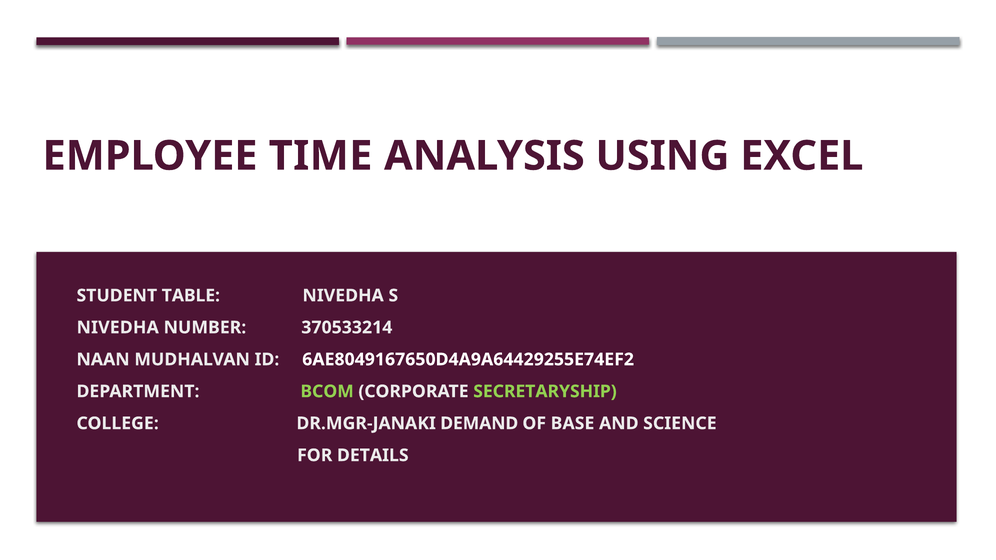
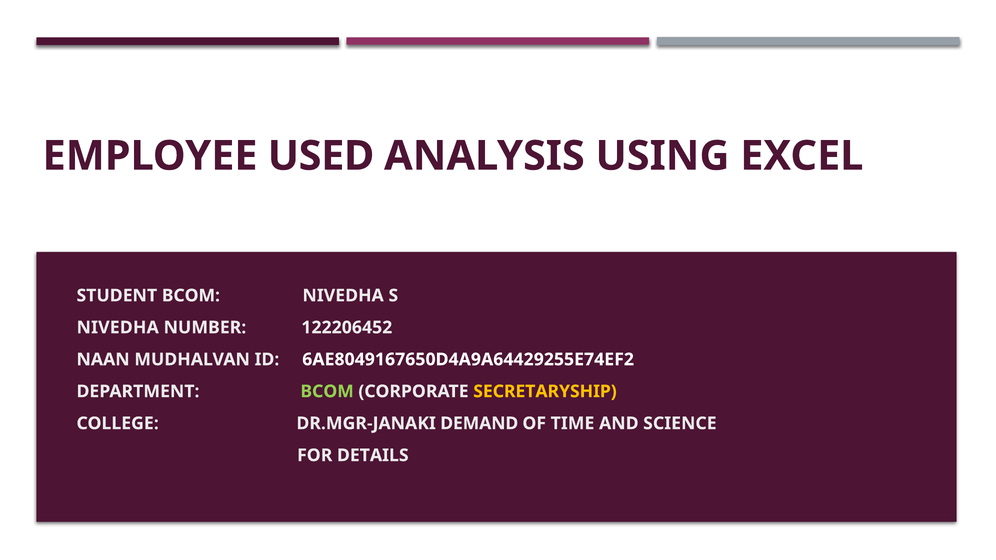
TIME: TIME -> USED (321, 156)
STUDENT TABLE: TABLE -> BCOM (191, 296)
370533214: 370533214 -> 122206452 (347, 328)
SECRETARYSHIP colour: light green -> yellow (545, 392)
BASE: BASE -> TIME (573, 424)
